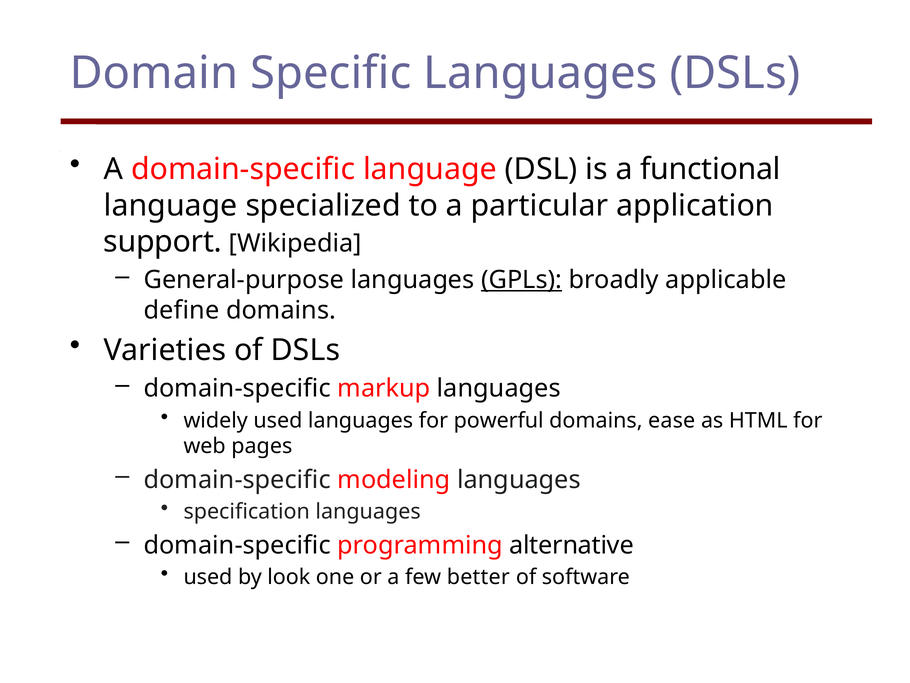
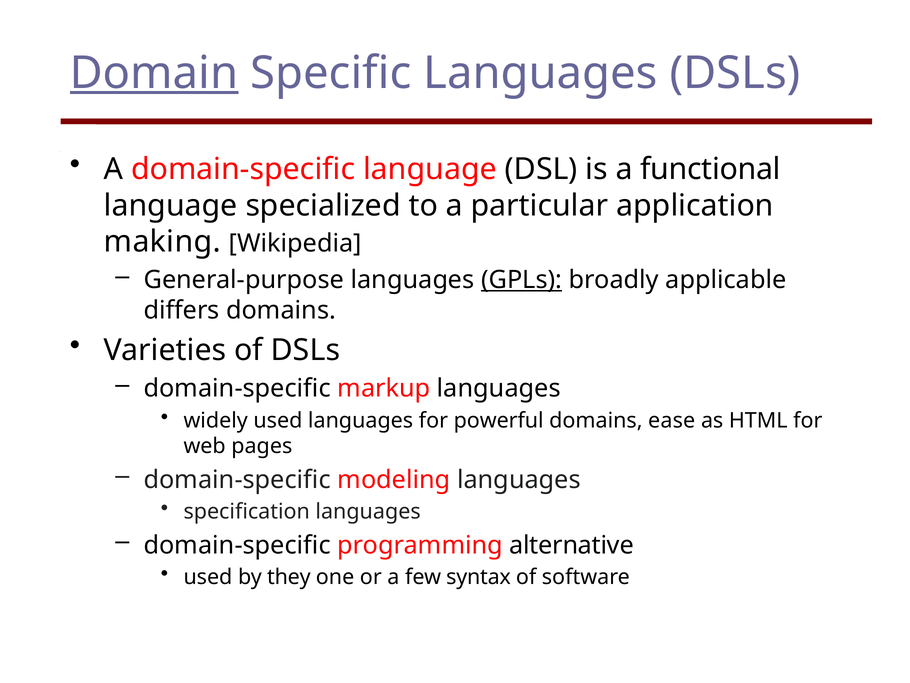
Domain underline: none -> present (154, 73)
support: support -> making (162, 242)
define: define -> differs (182, 310)
look: look -> they (289, 577)
better: better -> syntax (479, 577)
